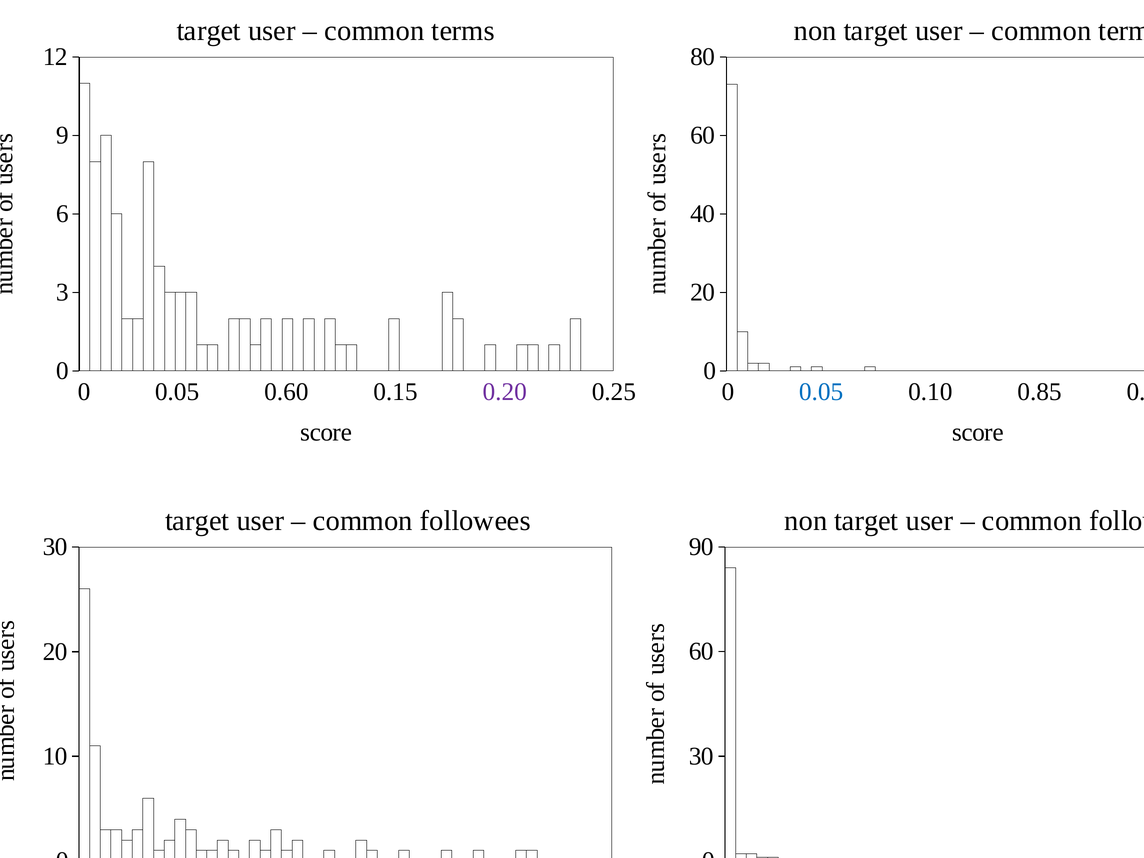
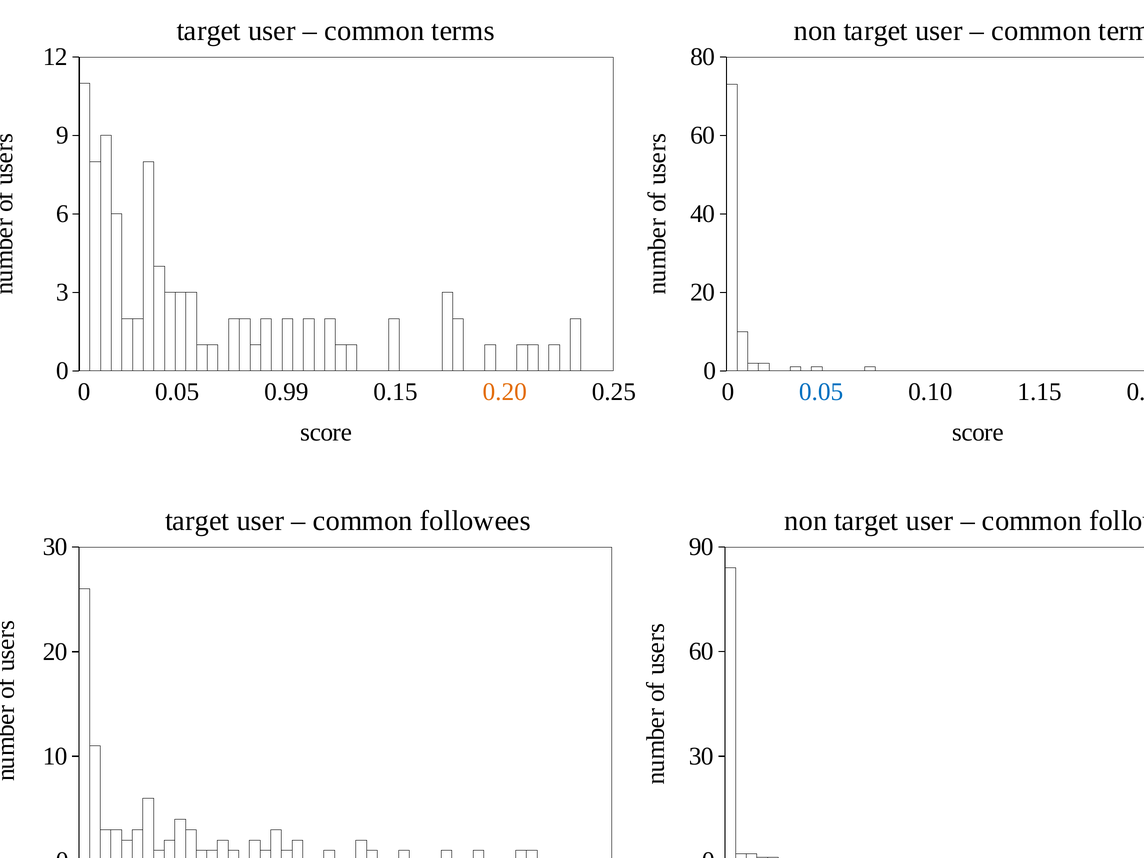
0.60: 0.60 -> 0.99 (286, 392)
0.20 colour: purple -> orange (505, 392)
0.85: 0.85 -> 1.15 (1040, 392)
